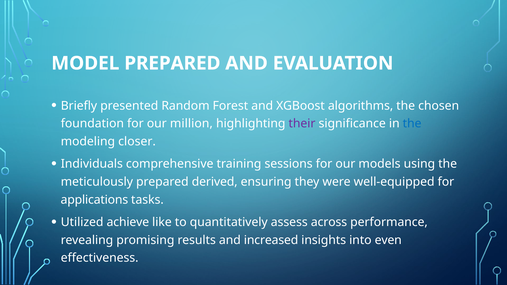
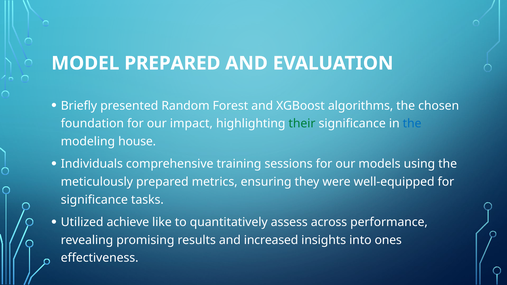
million: million -> impact (191, 124)
their colour: purple -> green (302, 124)
closer: closer -> house (137, 141)
derived: derived -> metrics (215, 182)
applications: applications -> significance (94, 200)
even: even -> ones (388, 240)
